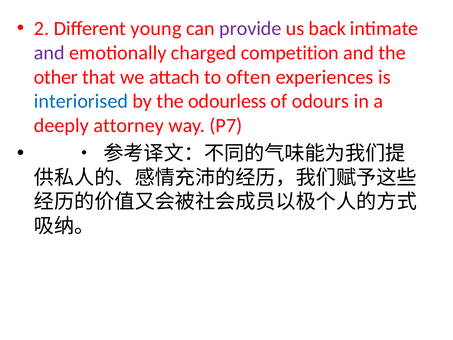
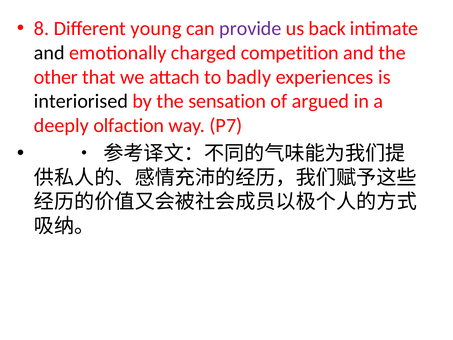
2: 2 -> 8 (42, 29)
and colour: purple -> black (49, 53)
often: often -> badly (249, 77)
interiorised colour: blue -> black (81, 101)
odourless: odourless -> sensation (227, 101)
odours: odours -> argued (320, 101)
attorney: attorney -> olfaction (129, 125)
